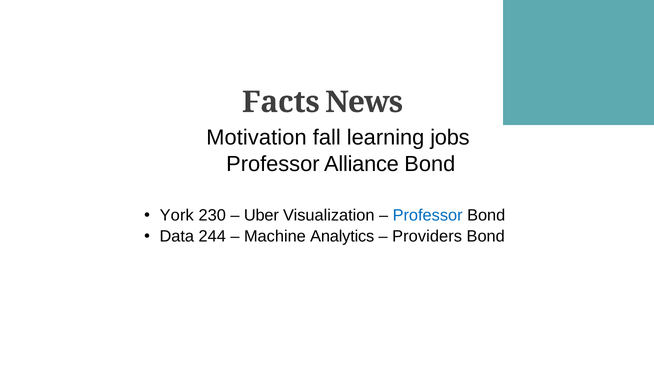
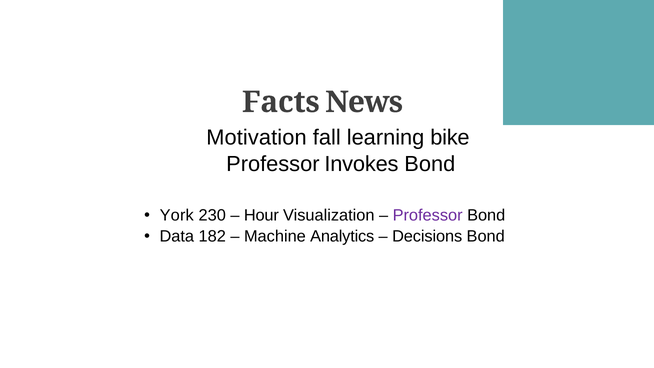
jobs: jobs -> bike (450, 137)
Alliance: Alliance -> Invokes (361, 164)
Uber: Uber -> Hour (261, 215)
Professor colour: blue -> purple (428, 215)
244: 244 -> 182 (212, 236)
Providers: Providers -> Decisions (427, 236)
